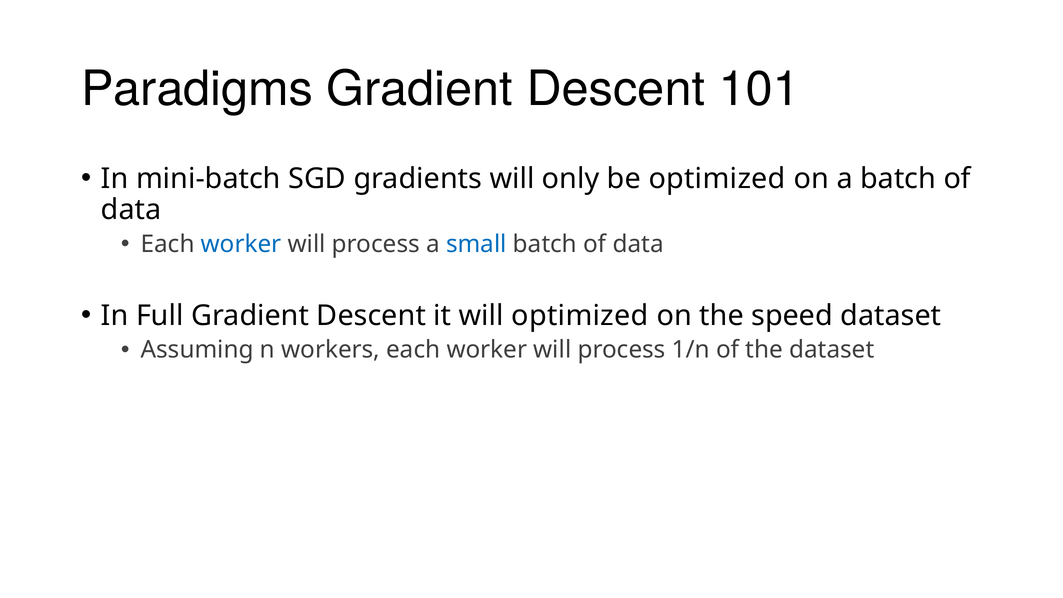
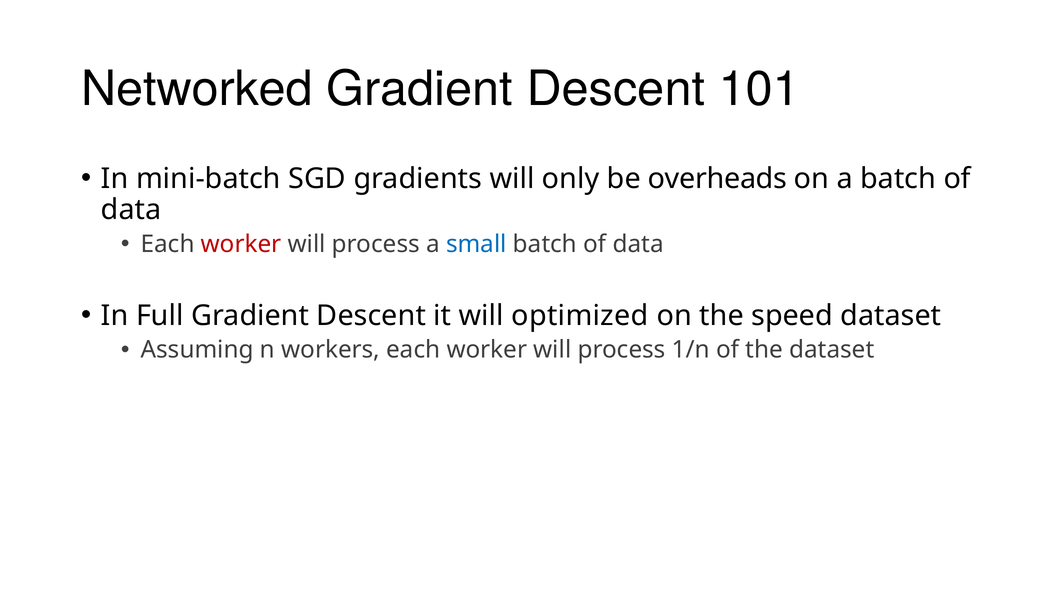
Paradigms: Paradigms -> Networked (197, 89)
be optimized: optimized -> overheads (717, 179)
worker colour: blue -> red (241, 244)
